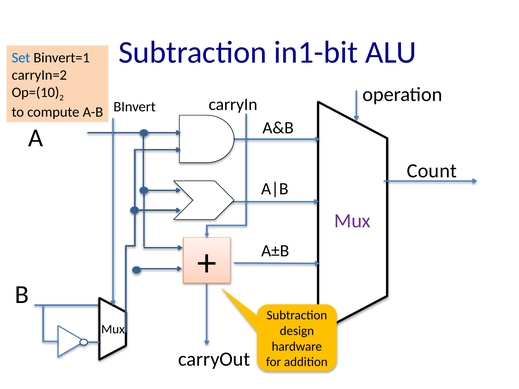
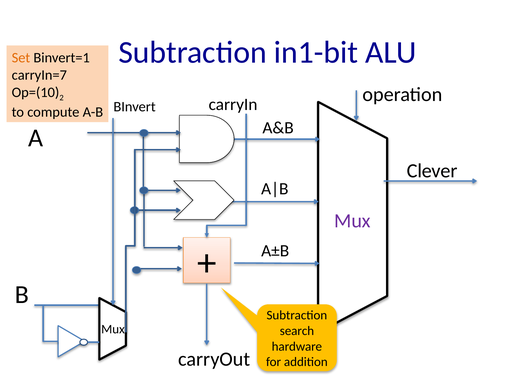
Set colour: blue -> orange (21, 58)
carryIn=2: carryIn=2 -> carryIn=7 (39, 75)
Count: Count -> Clever (432, 171)
design: design -> search (297, 331)
